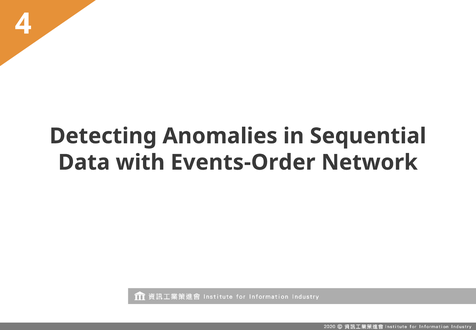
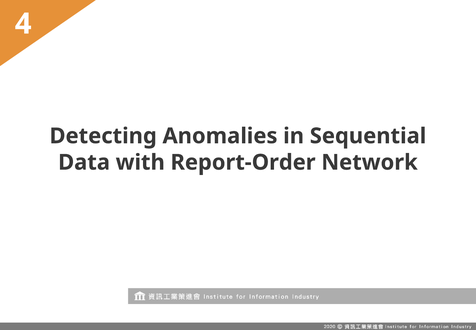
Events-Order: Events-Order -> Report-Order (243, 162)
